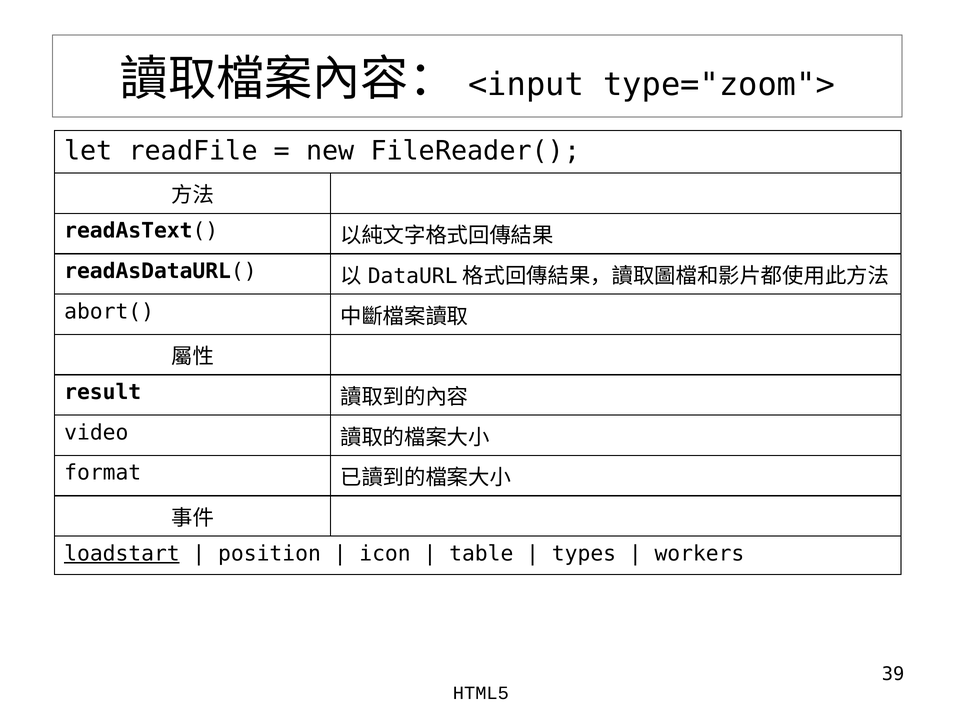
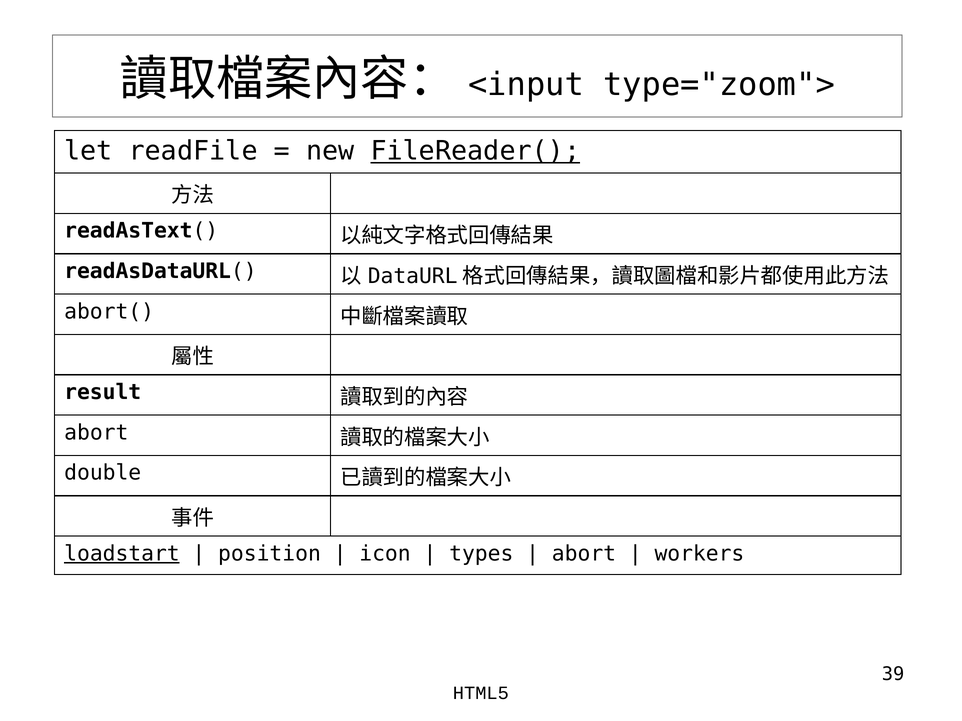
FileReader( underline: none -> present (475, 151)
video: video -> abort (96, 433)
format: format -> double (103, 473)
table: table -> types (481, 554)
types: types -> abort (584, 554)
